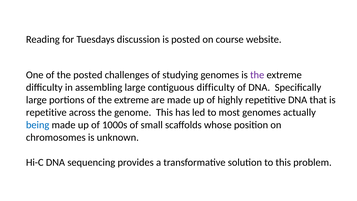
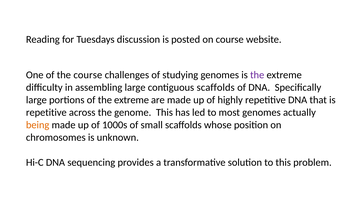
the posted: posted -> course (88, 75)
contiguous difficulty: difficulty -> scaffolds (216, 87)
being colour: blue -> orange (38, 125)
